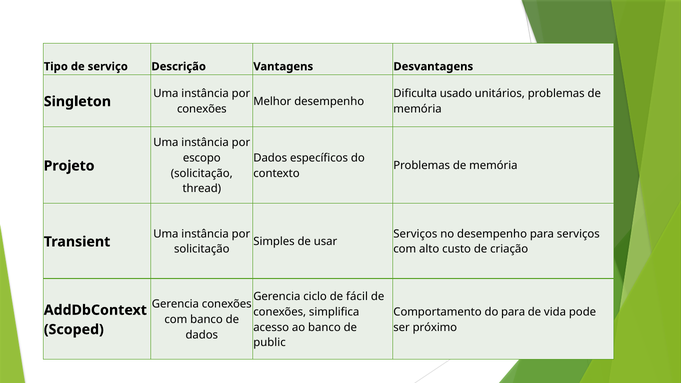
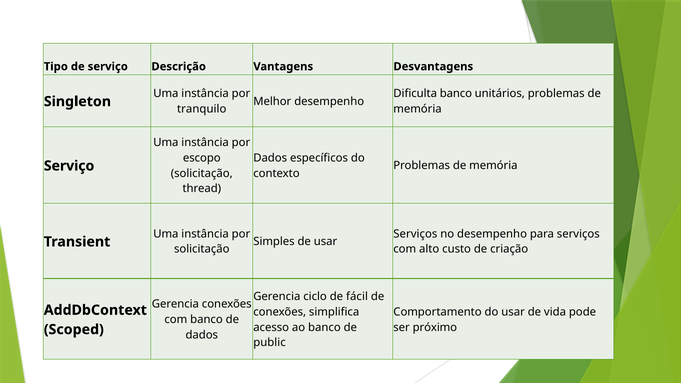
Dificulta usado: usado -> banco (456, 94)
conexões: conexões -> tranquilo (202, 109)
Projeto: Projeto -> Serviço (69, 166)
do para: para -> usar (513, 312)
